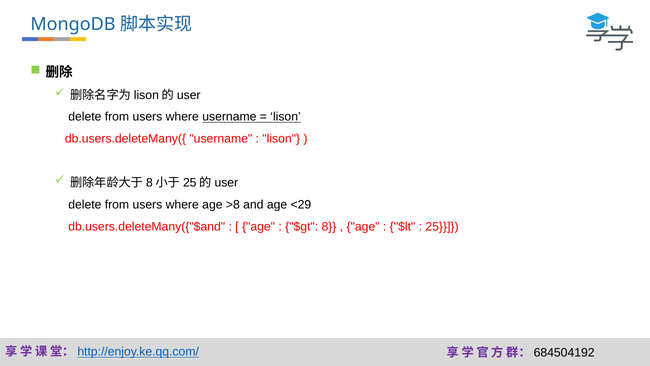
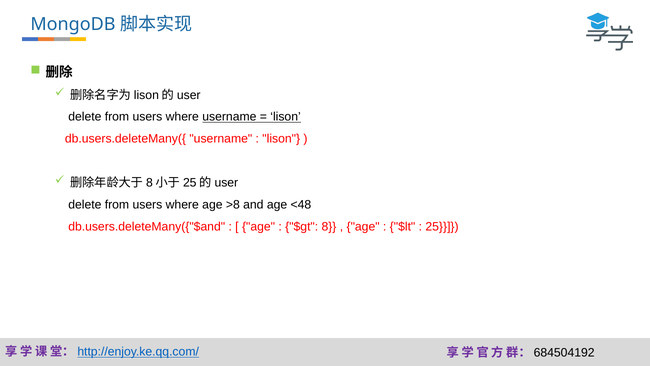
<29: <29 -> <48 (301, 205)
